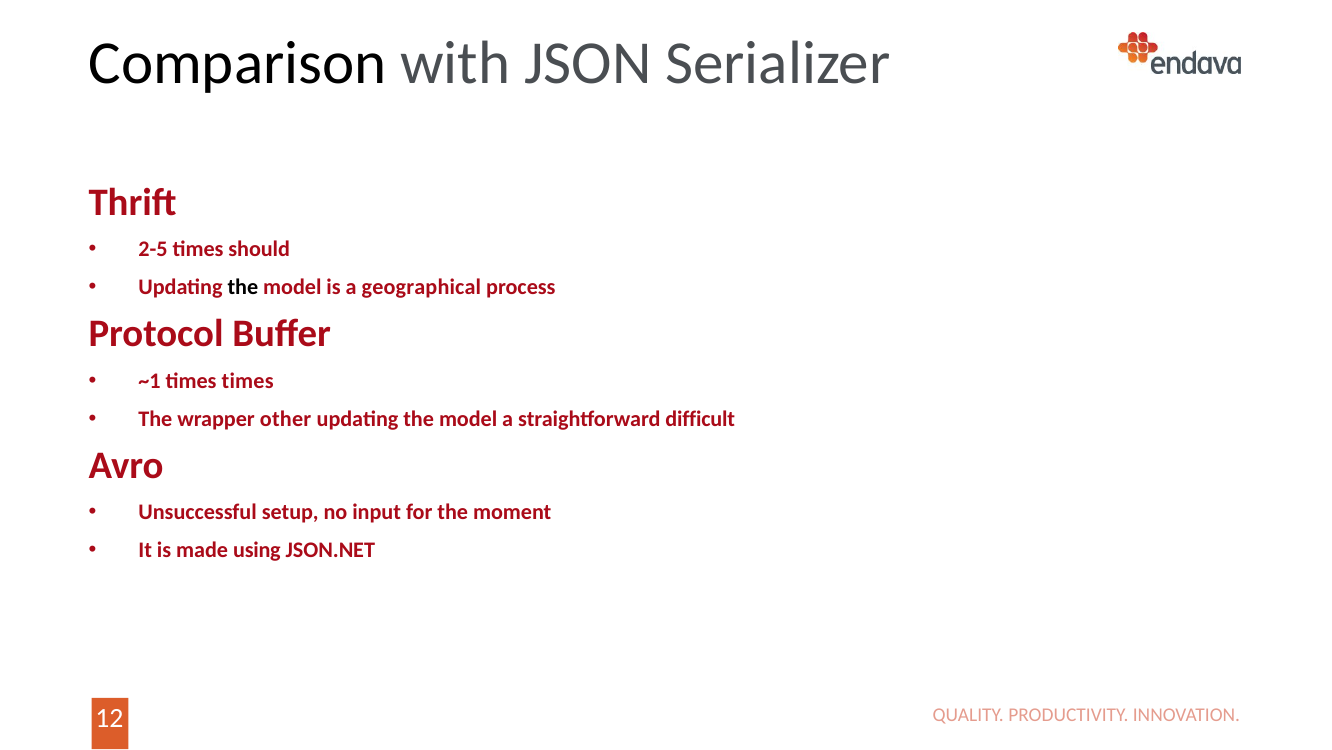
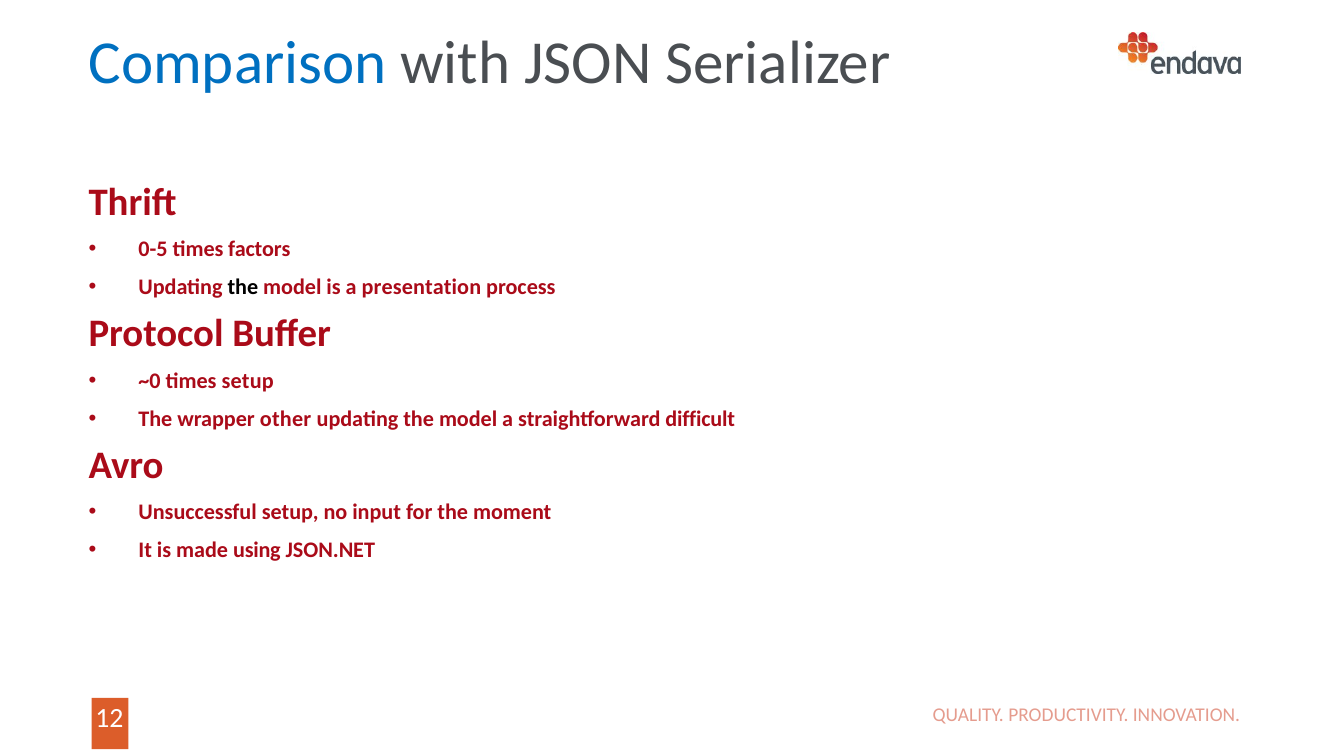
Comparison colour: black -> blue (238, 63)
2-5: 2-5 -> 0-5 (153, 249)
should: should -> factors (259, 249)
geographical: geographical -> presentation (421, 287)
~1: ~1 -> ~0 (150, 381)
times times: times -> setup (248, 381)
